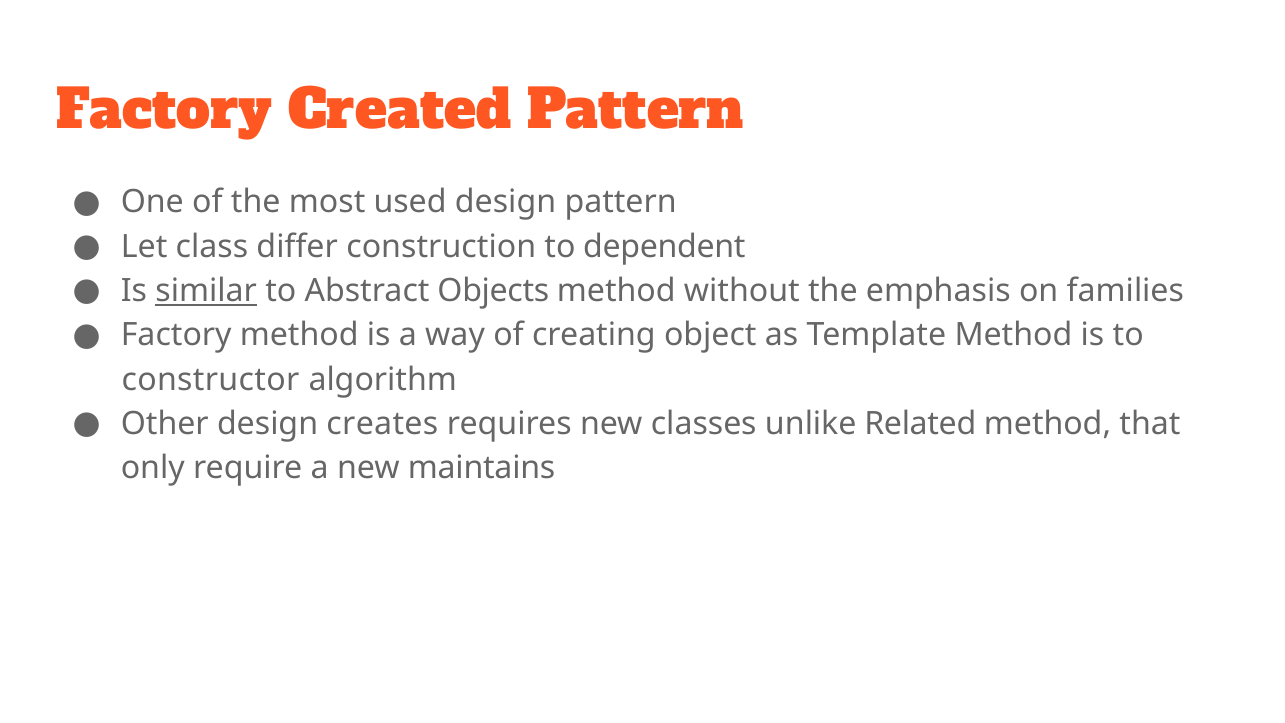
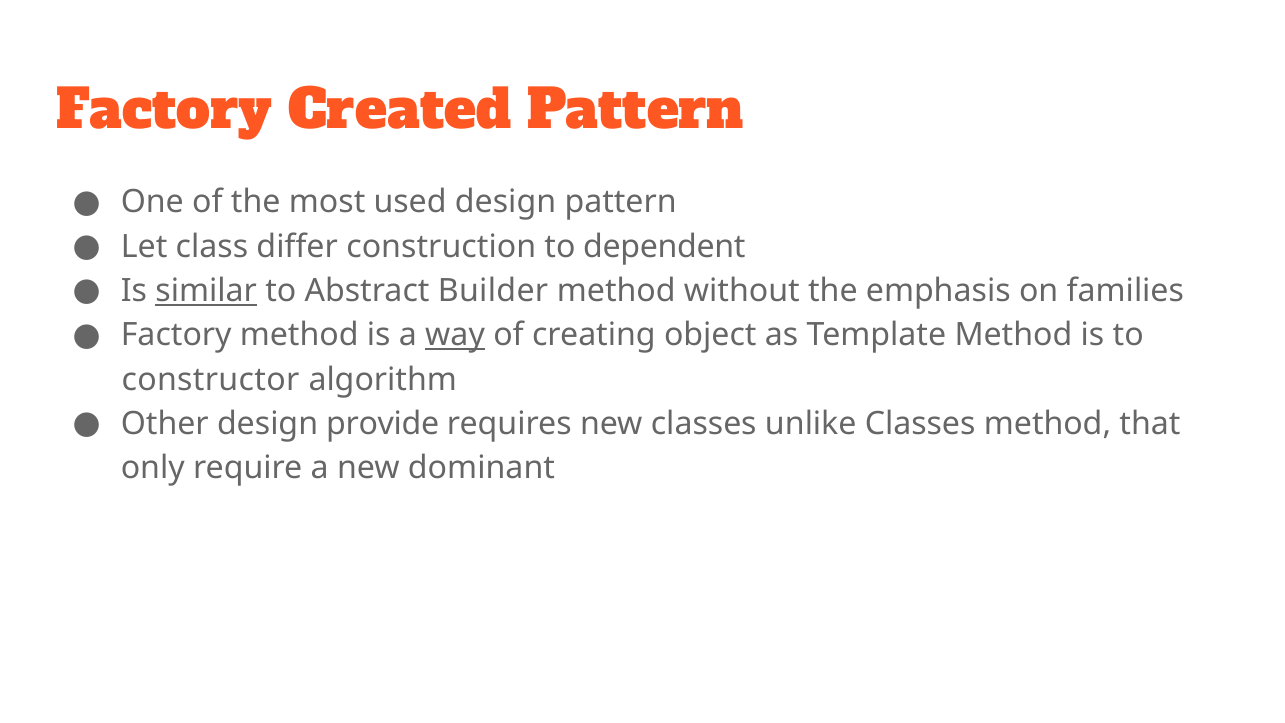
Objects: Objects -> Builder (493, 291)
way underline: none -> present (455, 335)
creates: creates -> provide (383, 424)
unlike Related: Related -> Classes (920, 424)
maintains: maintains -> dominant (481, 468)
